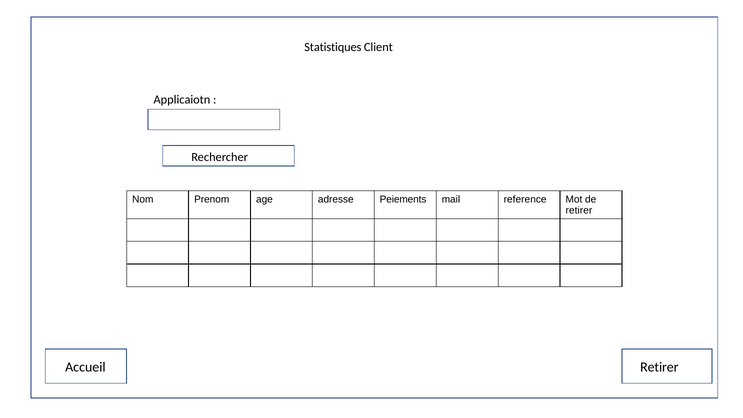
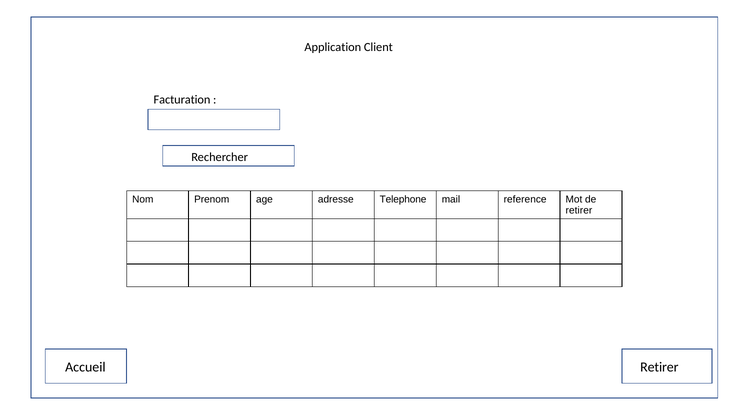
Statistiques: Statistiques -> Application (333, 47)
Applicaiotn: Applicaiotn -> Facturation (182, 100)
Peiements: Peiements -> Telephone (403, 199)
